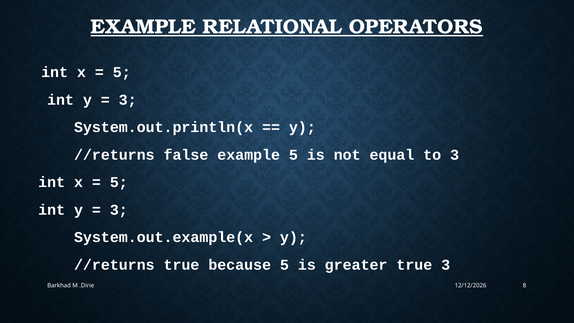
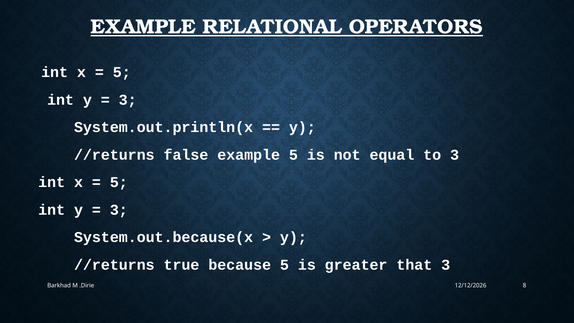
System.out.example(x: System.out.example(x -> System.out.because(x (164, 237)
greater true: true -> that (414, 265)
